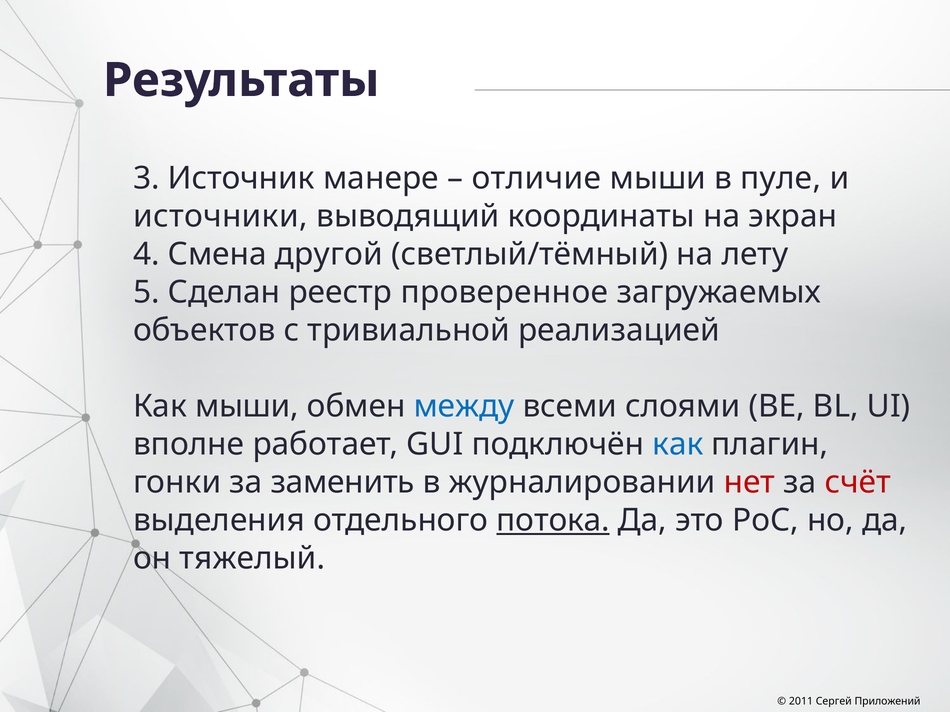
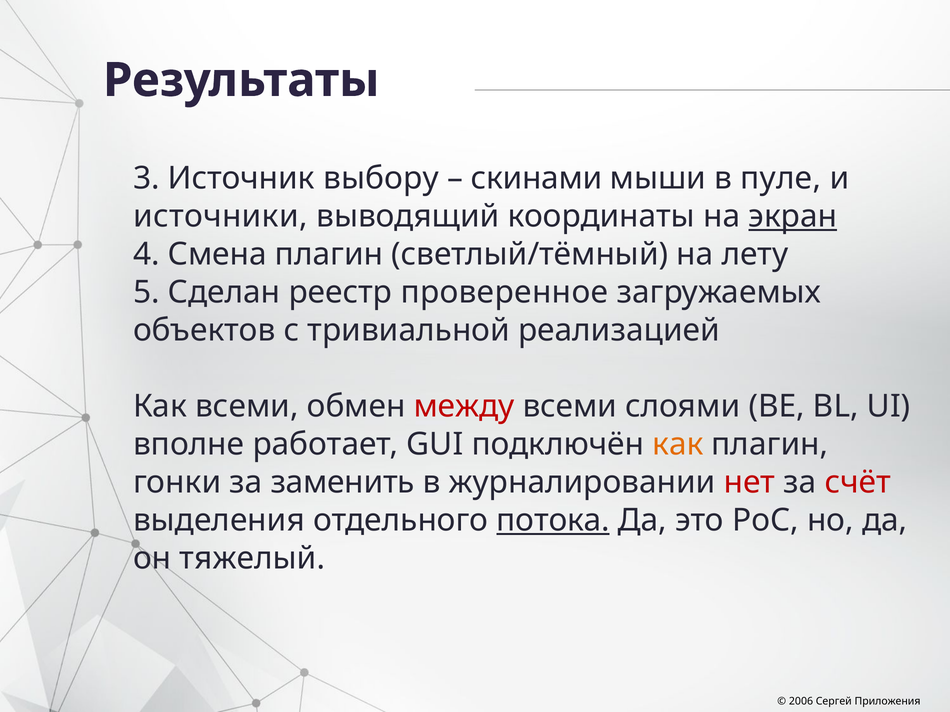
манере: манере -> выбору (381, 179)
отличие: отличие -> скинами (537, 179)
экран underline: none -> present (793, 217)
Смена другой: другой -> плагин (329, 255)
Как мыши: мыши -> всеми (247, 407)
между colour: blue -> red (464, 407)
как colour: blue -> orange (678, 445)
2011: 2011 -> 2006 (801, 702)
Приложений: Приложений -> Приложения (888, 702)
